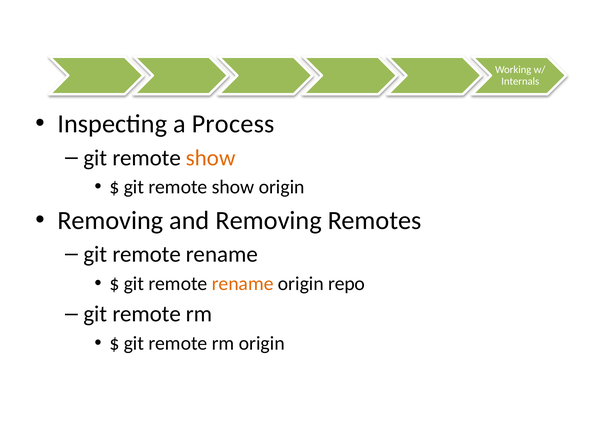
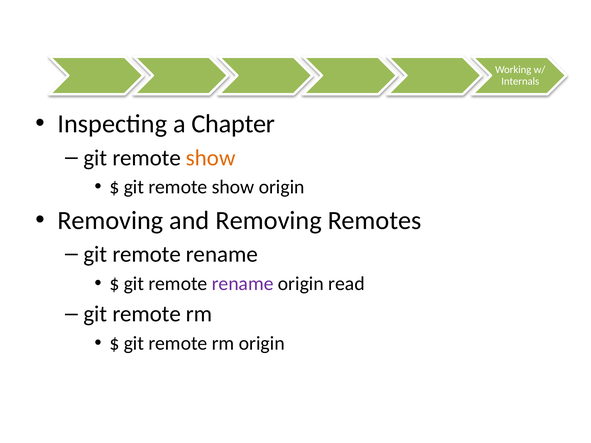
Process: Process -> Chapter (233, 124)
rename colour: orange -> purple (243, 284)
repo: repo -> read (347, 284)
